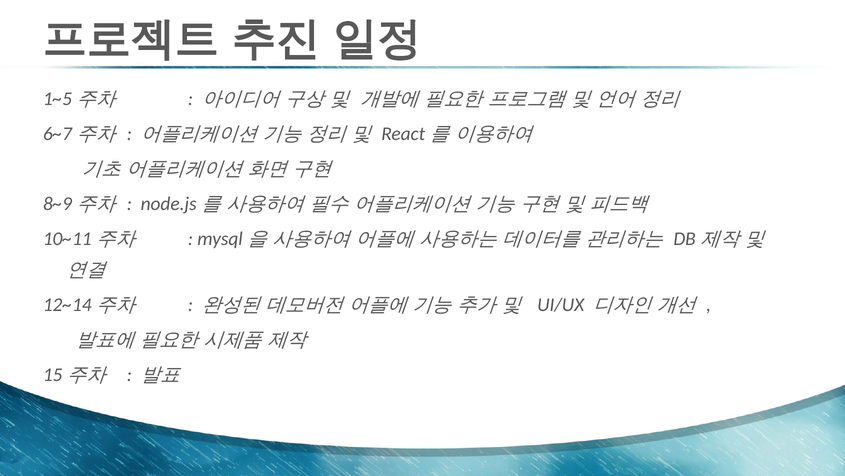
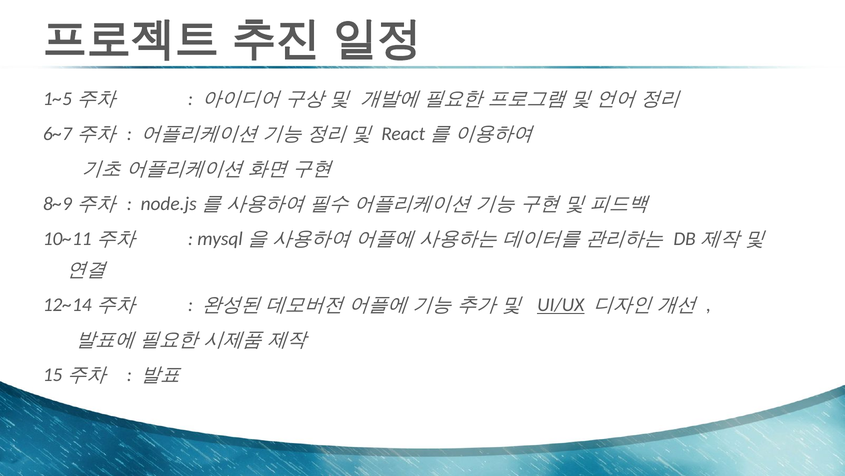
UI/UX underline: none -> present (561, 305)
